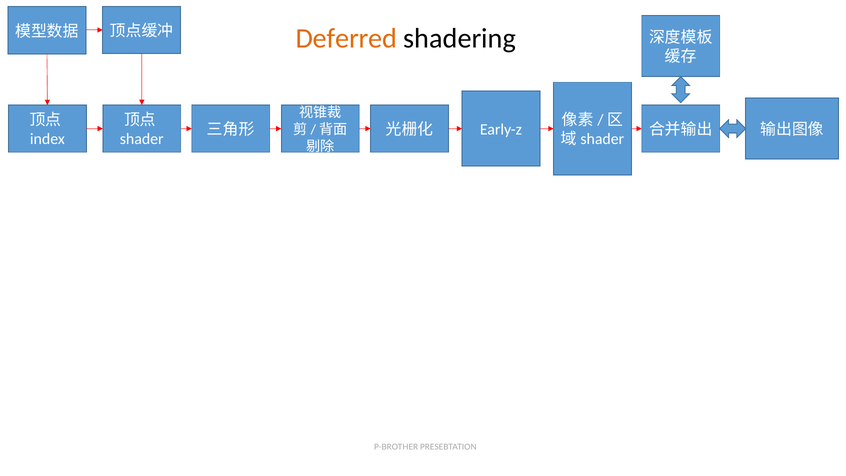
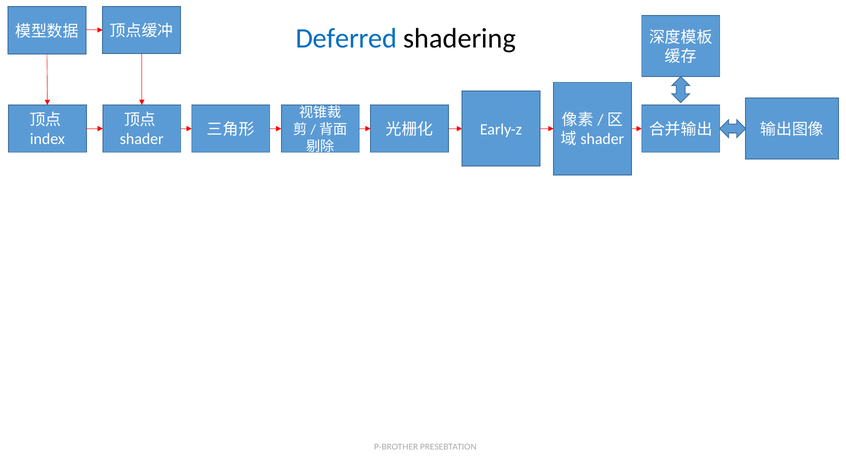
Deferred colour: orange -> blue (346, 39)
